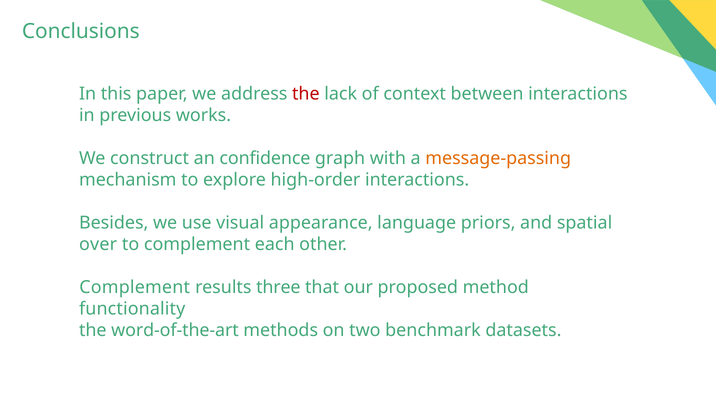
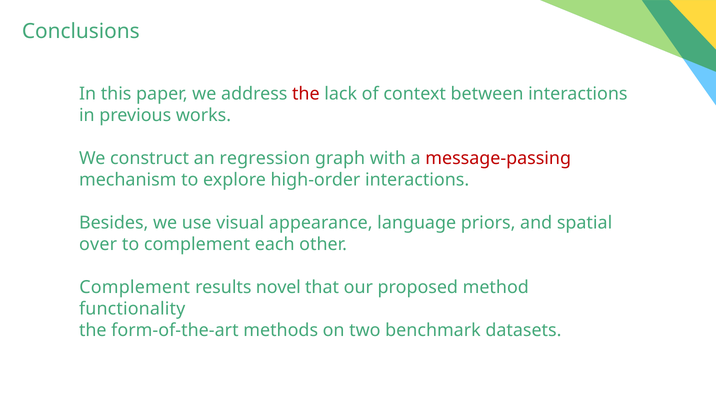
confidence: confidence -> regression (265, 158)
message-passing colour: orange -> red (498, 158)
three: three -> novel (278, 287)
word-of-the-art: word-of-the-art -> form-of-the-art (175, 330)
